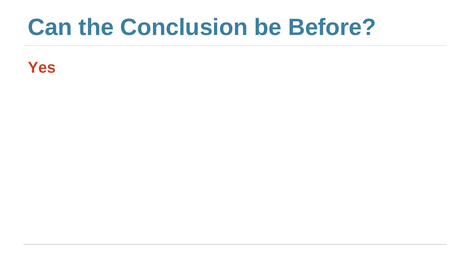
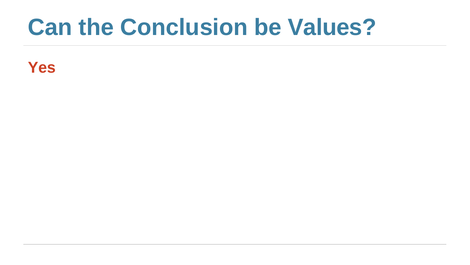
Before: Before -> Values (332, 27)
